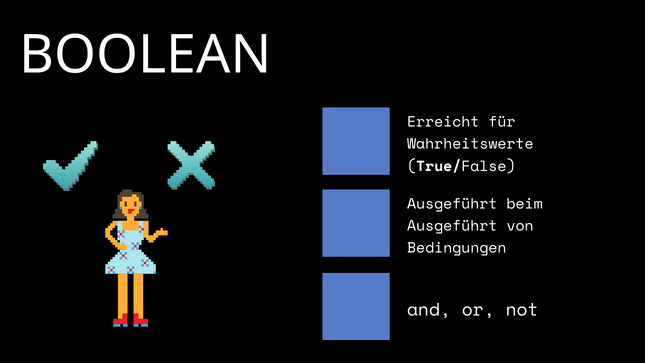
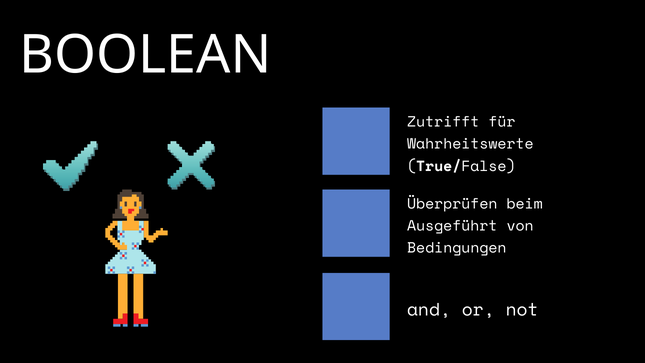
Erreicht: Erreicht -> Zutrifft (443, 122)
Ausgeführt: Ausgeführt -> Überprüfen (452, 204)
